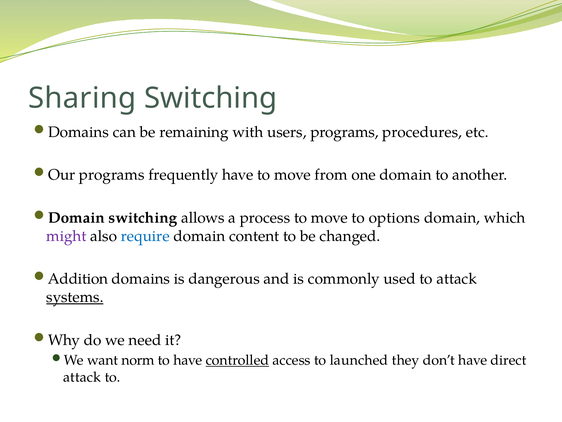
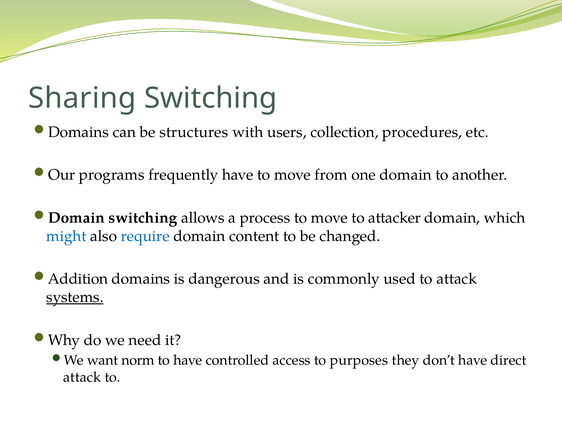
remaining: remaining -> structures (194, 132)
users programs: programs -> collection (344, 132)
options: options -> attacker (395, 217)
might colour: purple -> blue (66, 236)
controlled underline: present -> none (237, 360)
launched: launched -> purposes (359, 360)
